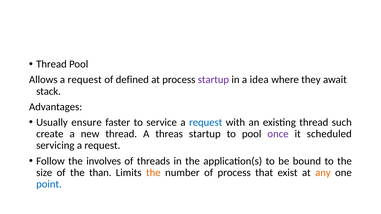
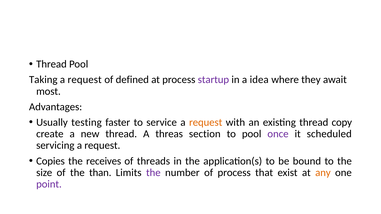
Allows: Allows -> Taking (43, 80)
stack: stack -> most (48, 91)
ensure: ensure -> testing (87, 122)
request colour: blue -> orange (206, 122)
such: such -> copy (342, 122)
threas startup: startup -> section (205, 134)
Follow: Follow -> Copies (50, 161)
involves: involves -> receives (104, 161)
the colour: orange -> purple (153, 173)
point colour: blue -> purple (49, 184)
